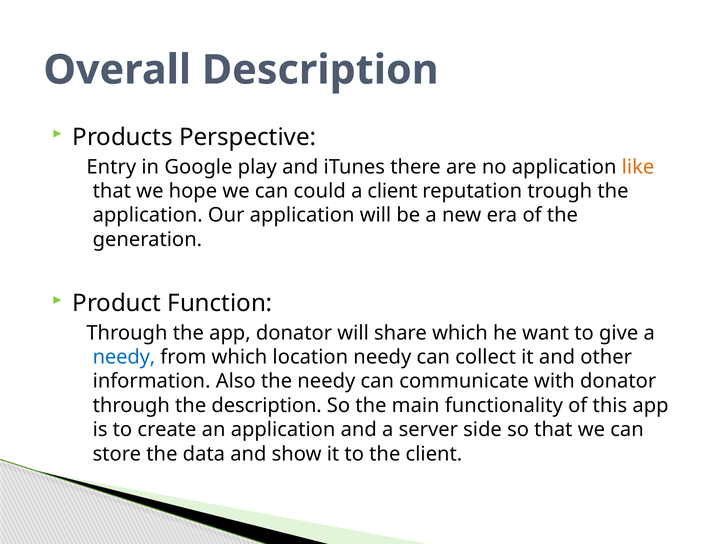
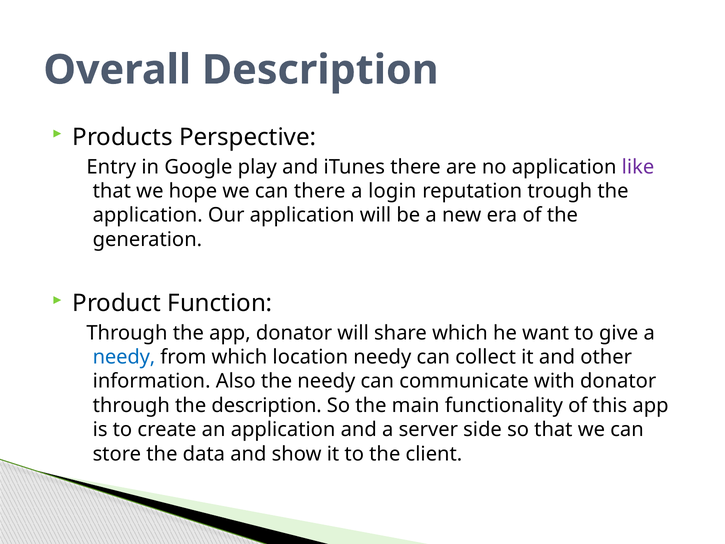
like colour: orange -> purple (638, 167)
can could: could -> there (320, 191)
a client: client -> login (392, 191)
